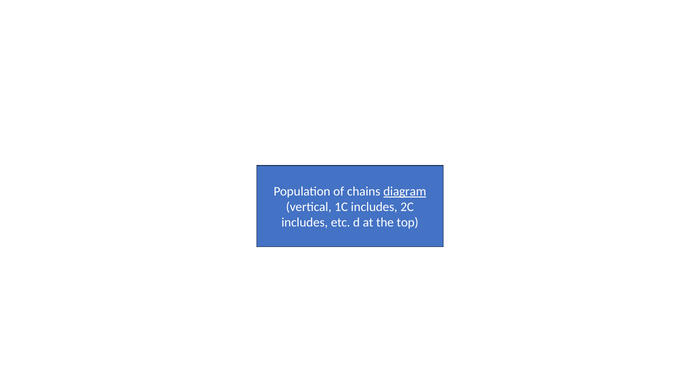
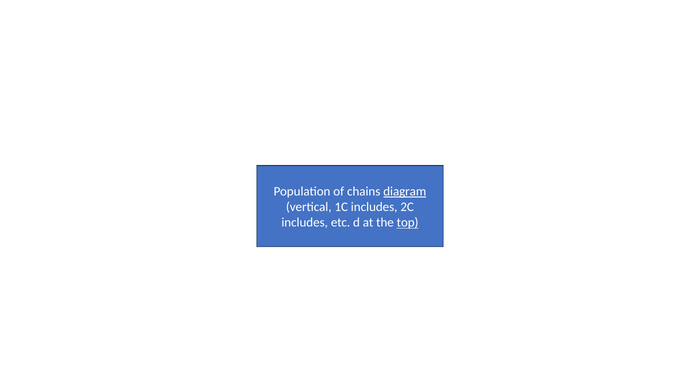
top underline: none -> present (408, 223)
